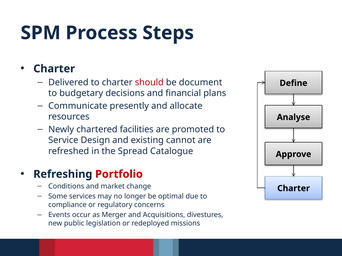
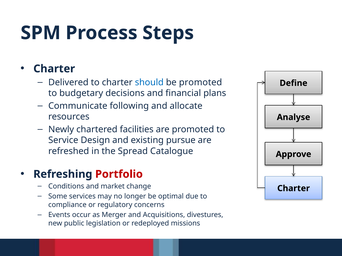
should colour: red -> blue (149, 83)
be document: document -> promoted (201, 83)
presently: presently -> following (129, 106)
cannot: cannot -> pursue (181, 141)
